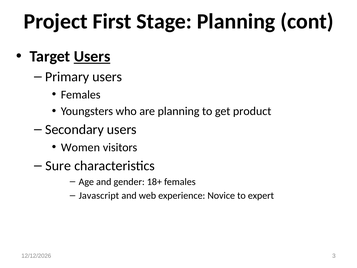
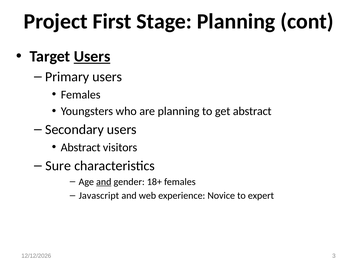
get product: product -> abstract (252, 111)
Women: Women -> Abstract (81, 147)
and underline: none -> present (104, 182)
